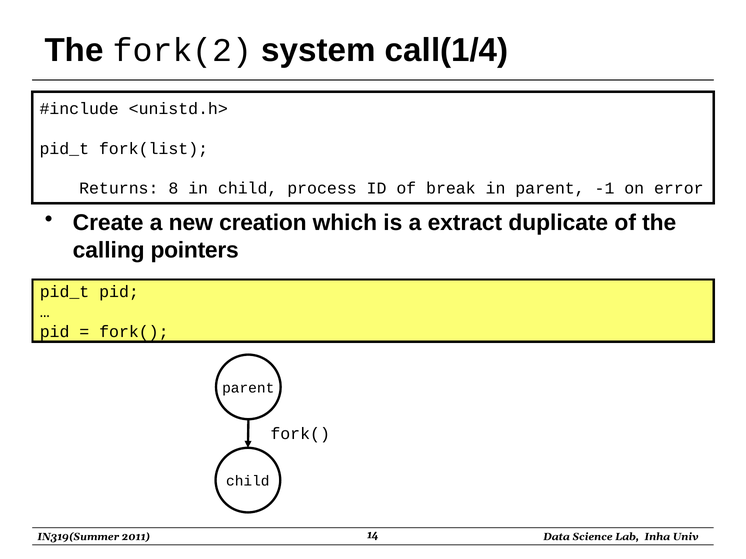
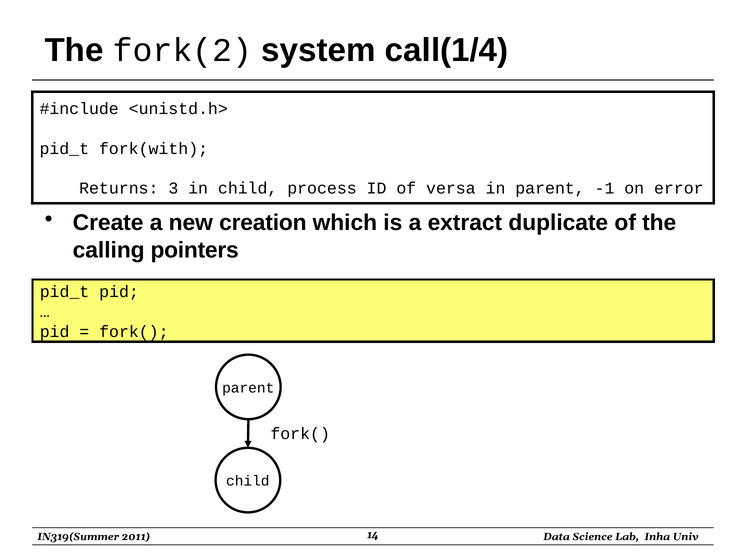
fork(list: fork(list -> fork(with (154, 149)
8: 8 -> 3 (173, 188)
break: break -> versa (451, 188)
